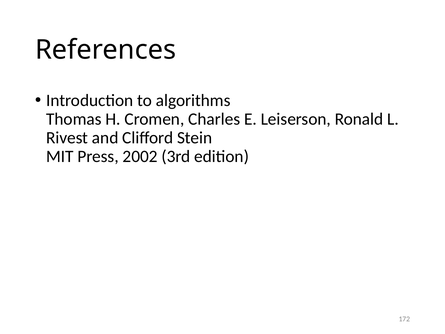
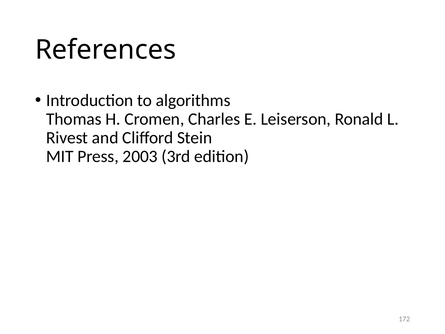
2002: 2002 -> 2003 (140, 156)
